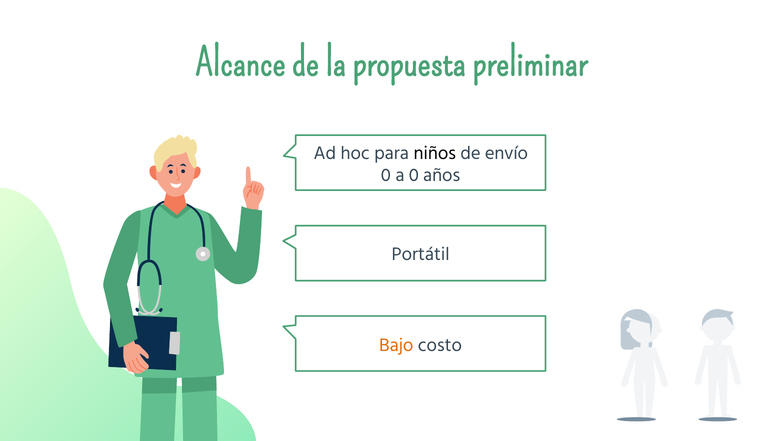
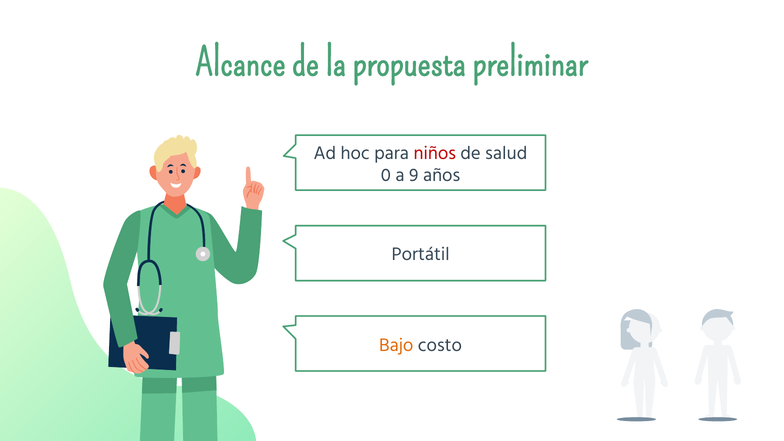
niños colour: black -> red (435, 153)
envío: envío -> salud (506, 153)
a 0: 0 -> 9 (414, 175)
